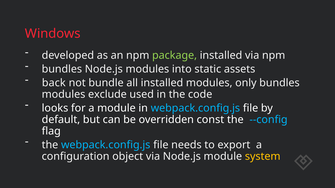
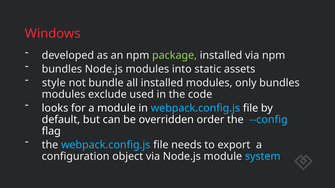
back: back -> style (54, 83)
const: const -> order (211, 120)
system colour: yellow -> light blue (263, 157)
